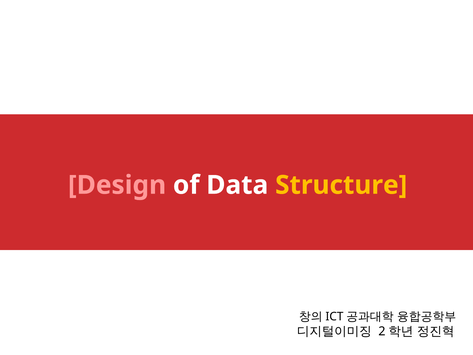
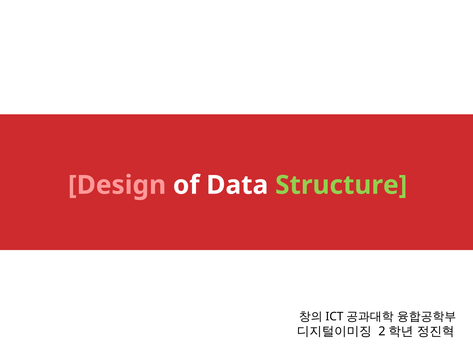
Structure colour: yellow -> light green (341, 185)
